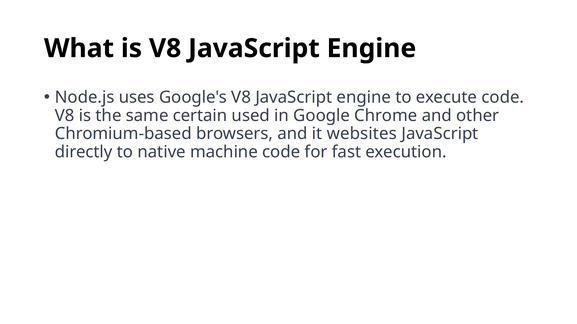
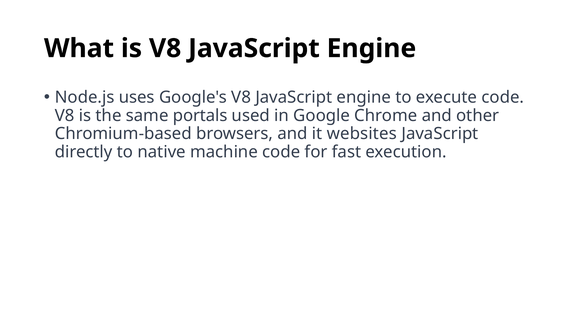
certain: certain -> portals (200, 116)
